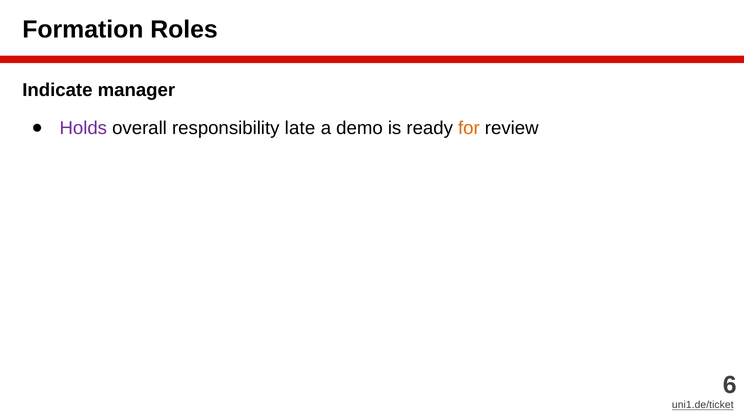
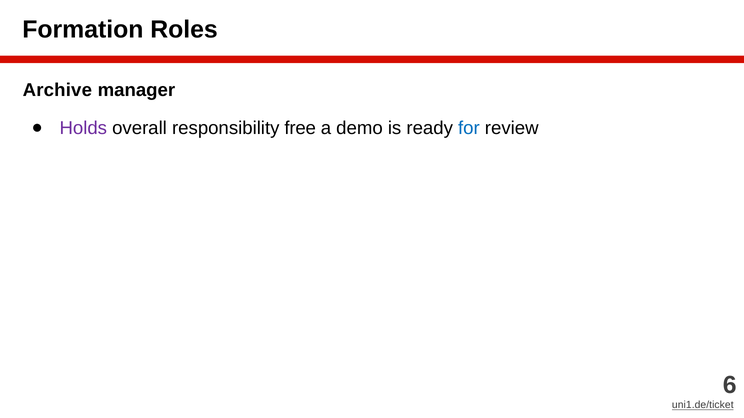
Indicate: Indicate -> Archive (57, 90)
late: late -> free (300, 128)
for colour: orange -> blue (469, 128)
